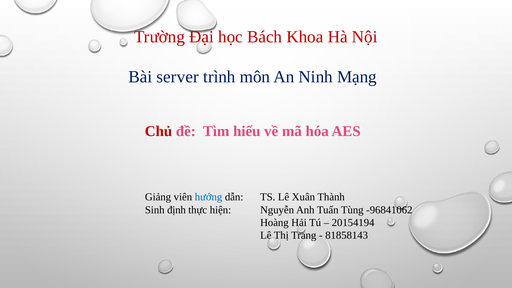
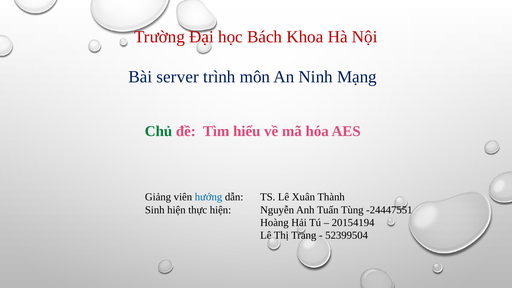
Chủ colour: red -> green (159, 131)
Sinh định: định -> hiện (176, 210)
-96841062: -96841062 -> -24447551 (389, 210)
81858143: 81858143 -> 52399504 (347, 235)
